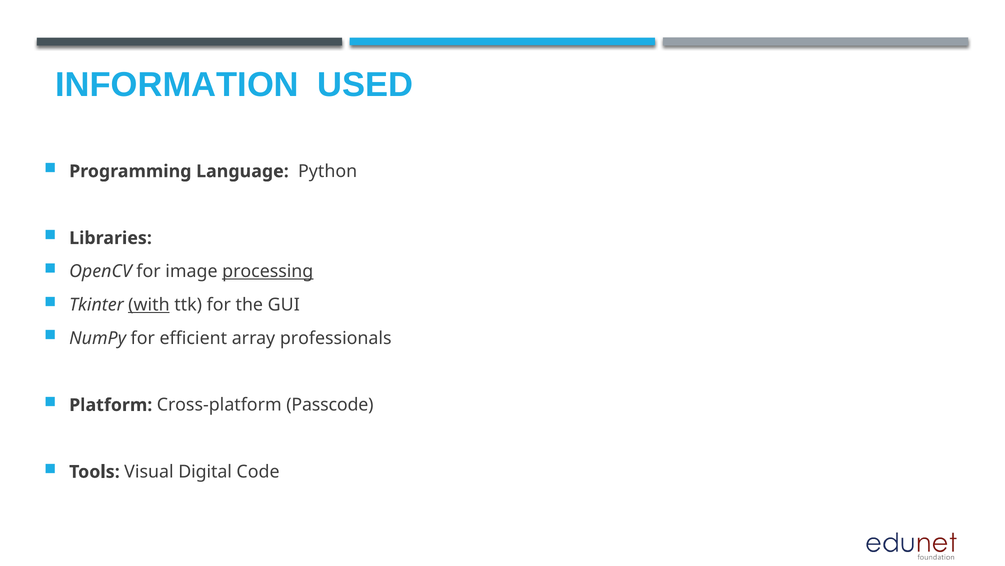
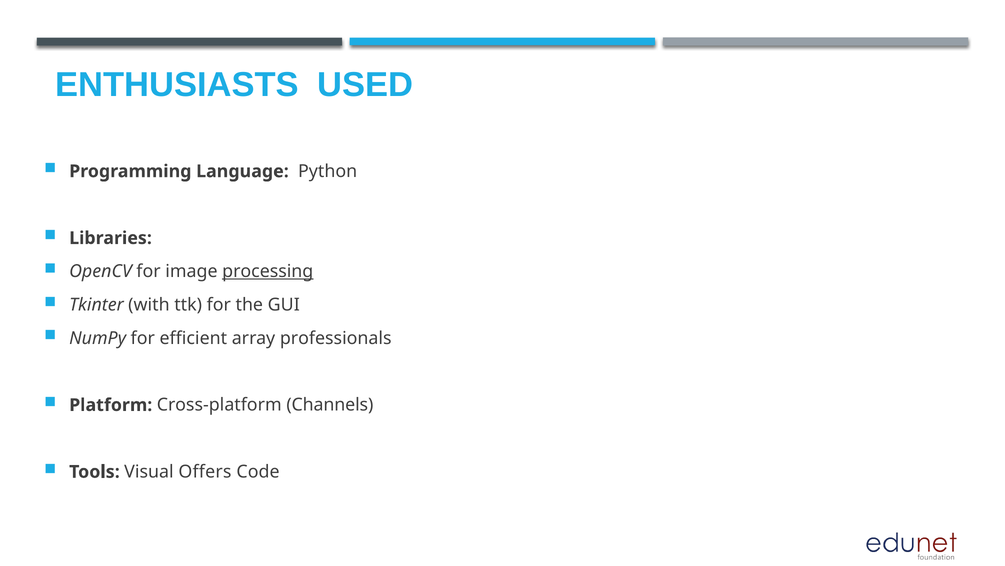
INFORMATION: INFORMATION -> ENTHUSIASTS (177, 85)
with underline: present -> none (149, 305)
Passcode: Passcode -> Channels (330, 405)
Digital: Digital -> Offers (205, 471)
